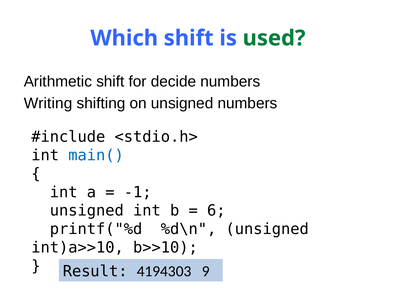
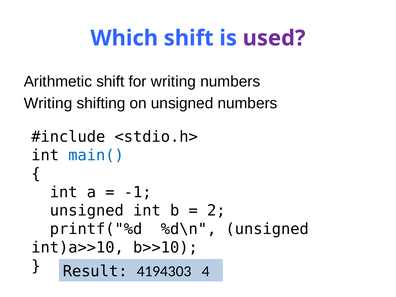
used colour: green -> purple (274, 38)
for decide: decide -> writing (173, 82)
6: 6 -> 2 (216, 211)
9: 9 -> 4 (206, 271)
